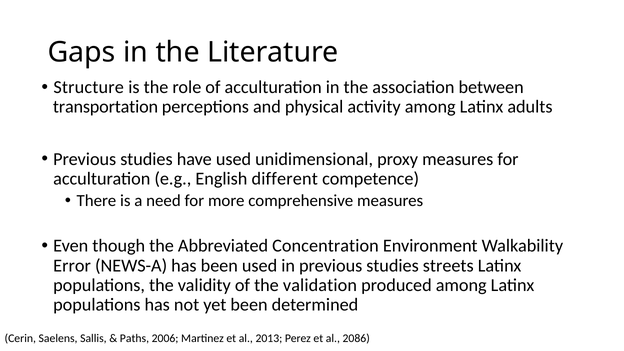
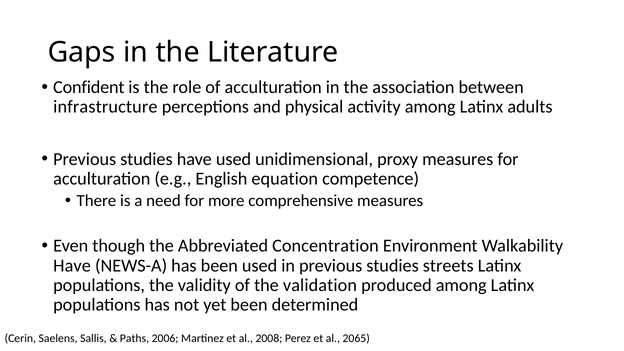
Structure: Structure -> Confident (89, 87)
transportation: transportation -> infrastructure (105, 107)
different: different -> equation (285, 179)
Error: Error -> Have (72, 266)
2013: 2013 -> 2008 (269, 338)
2086: 2086 -> 2065 (356, 338)
